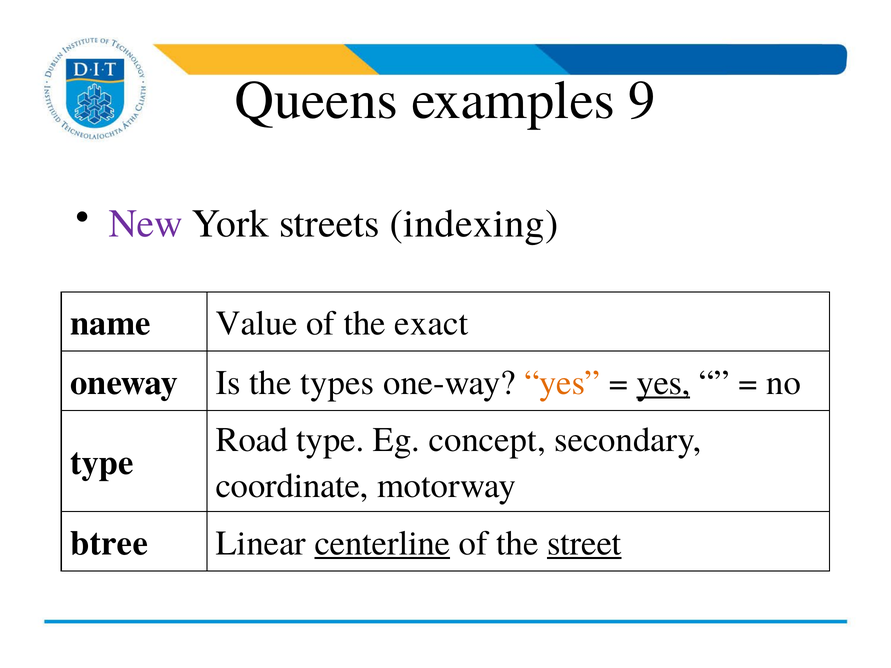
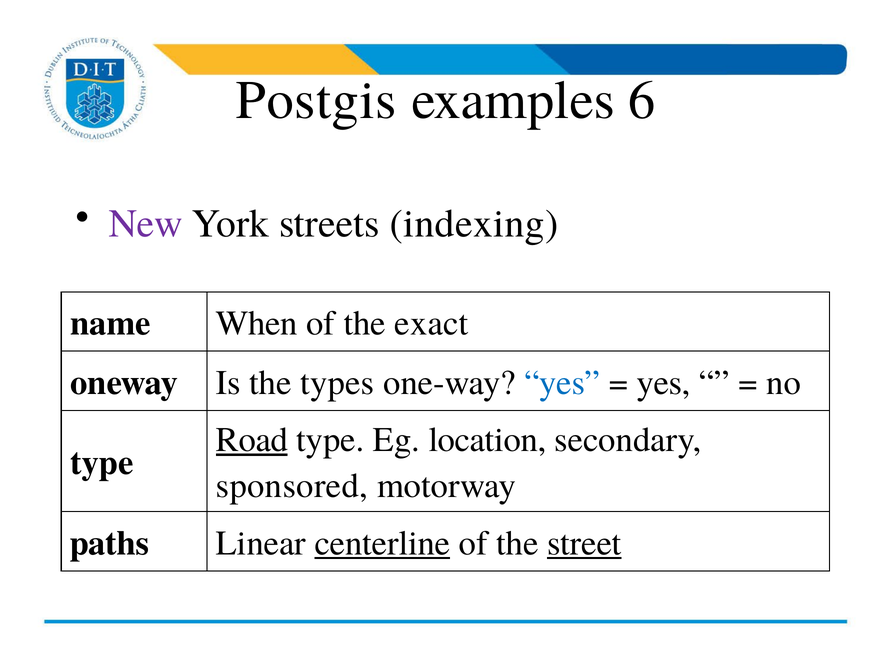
Queens: Queens -> Postgis (316, 100)
9: 9 -> 6 (642, 100)
Value: Value -> When (257, 323)
yes colour: orange -> blue (562, 383)
yes underline: present -> none (664, 383)
Road underline: none -> present (252, 440)
concept: concept -> location (487, 440)
coordinate: coordinate -> sponsored (292, 486)
btree: btree -> paths (109, 543)
